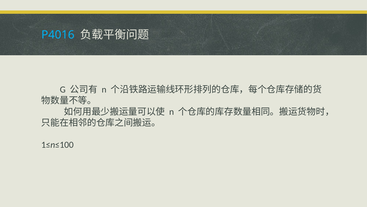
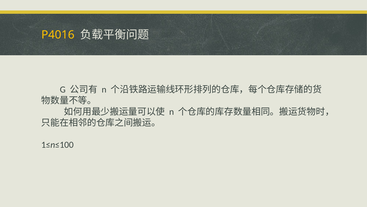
P4016 colour: light blue -> yellow (58, 35)
